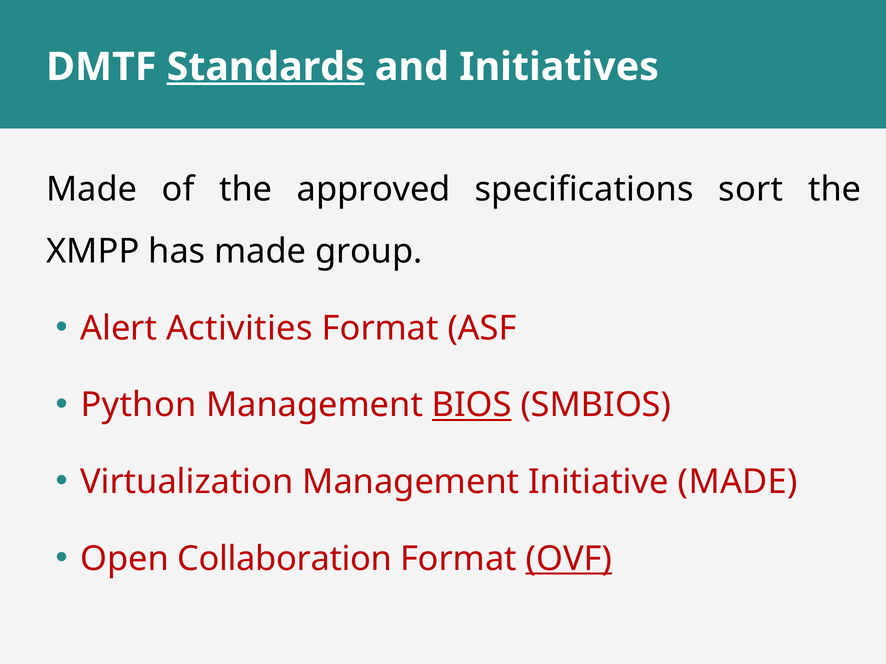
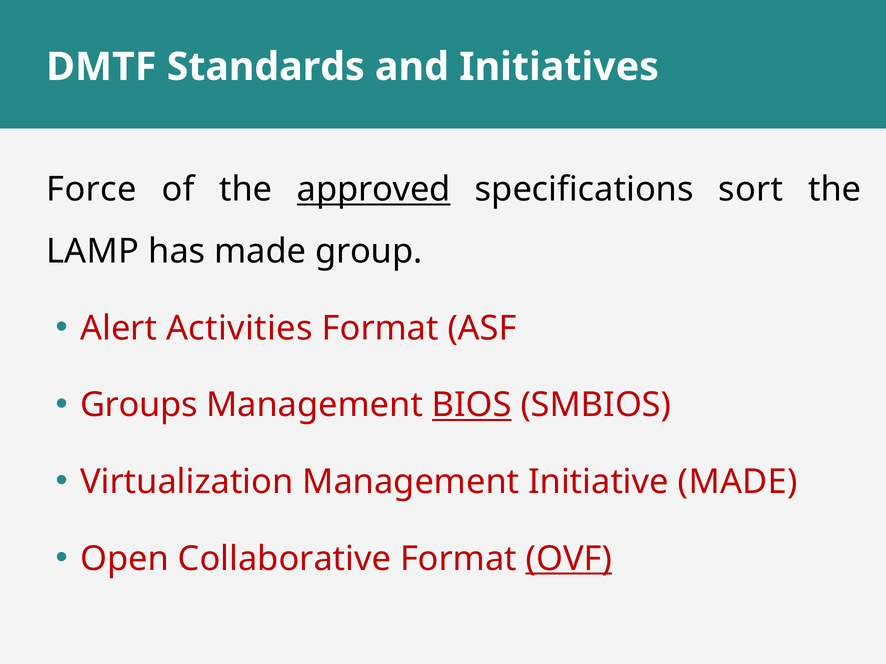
Standards underline: present -> none (266, 67)
Made: Made -> Force (92, 190)
approved underline: none -> present (374, 190)
XMPP: XMPP -> LAMP (93, 252)
Python: Python -> Groups (139, 405)
Collaboration: Collaboration -> Collaborative (285, 559)
